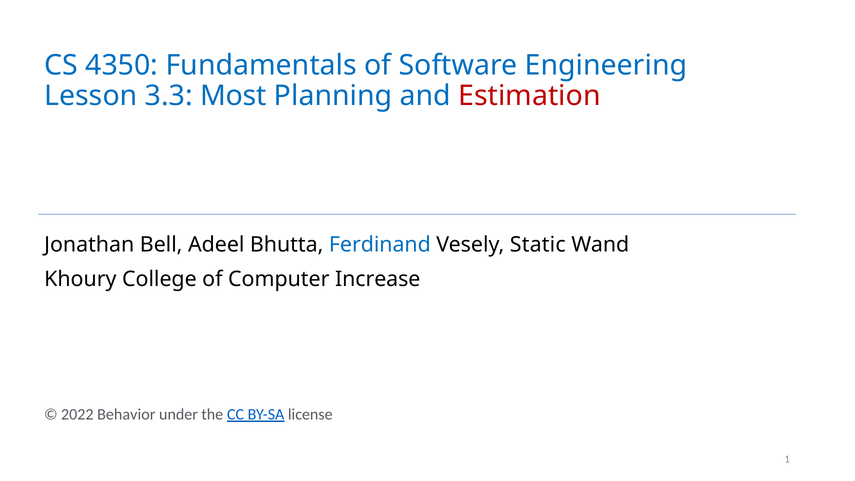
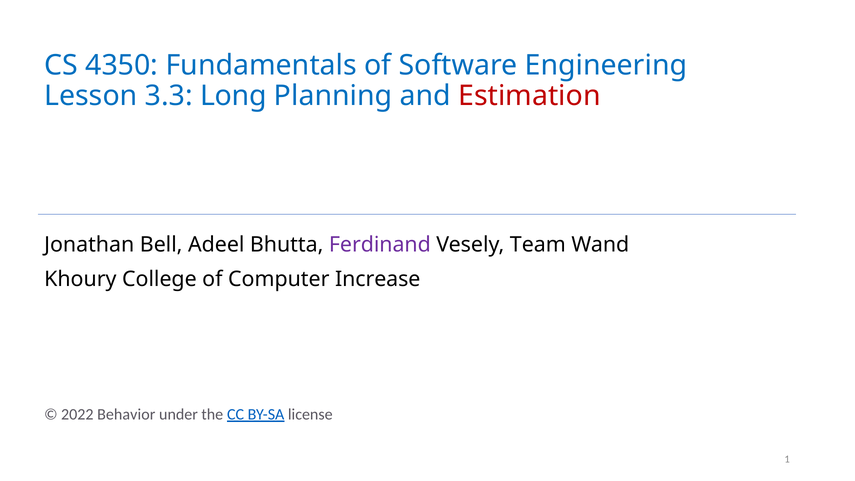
Most: Most -> Long (233, 96)
Ferdinand colour: blue -> purple (380, 245)
Static: Static -> Team (538, 245)
